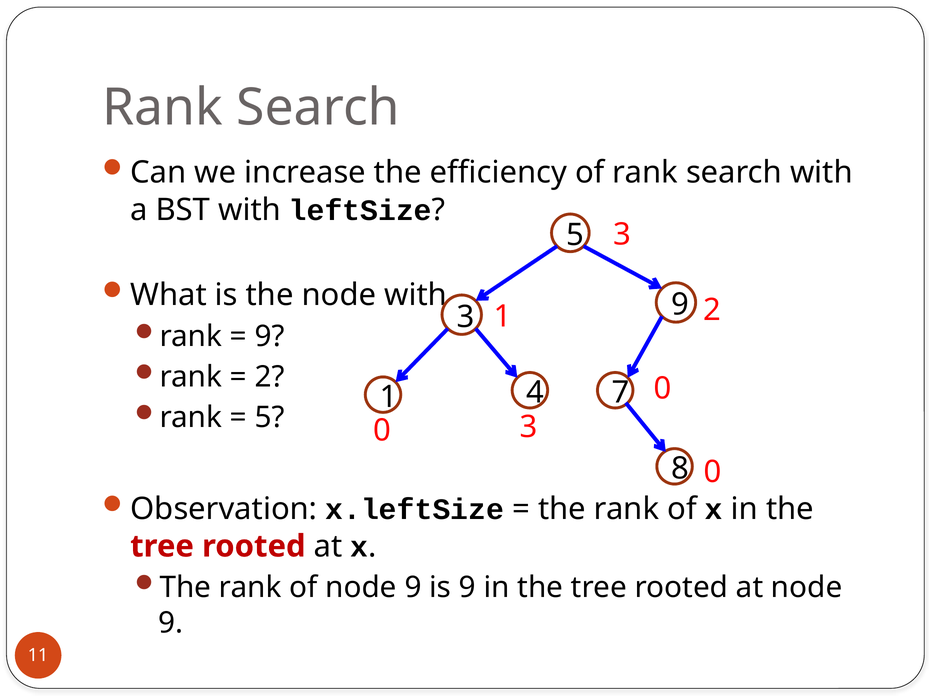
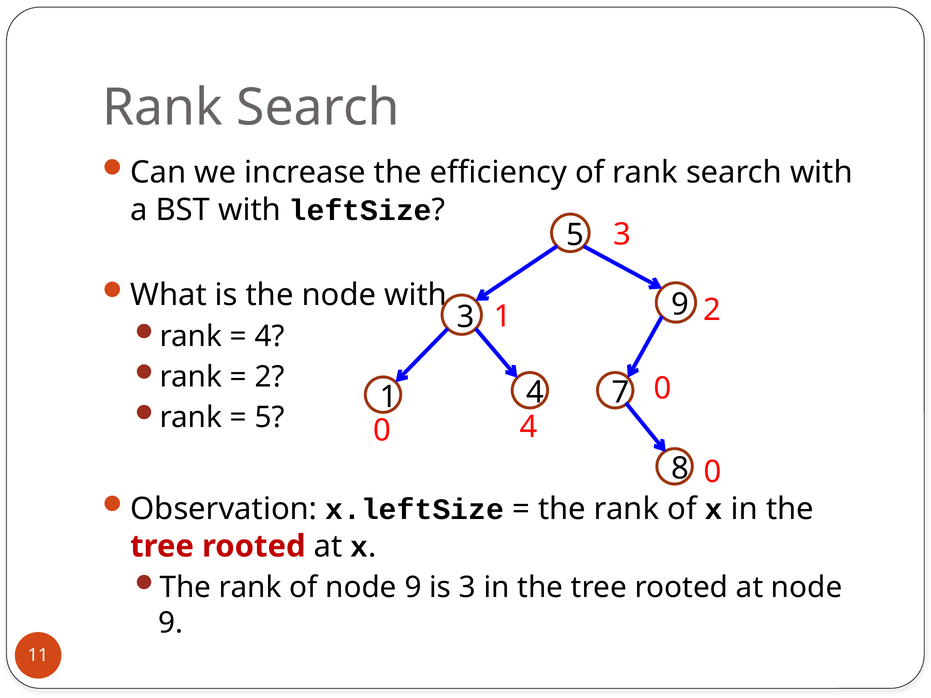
9: 9 -> 4 (270, 336)
0 3: 3 -> 4 (529, 427)
is 9: 9 -> 3 (467, 588)
